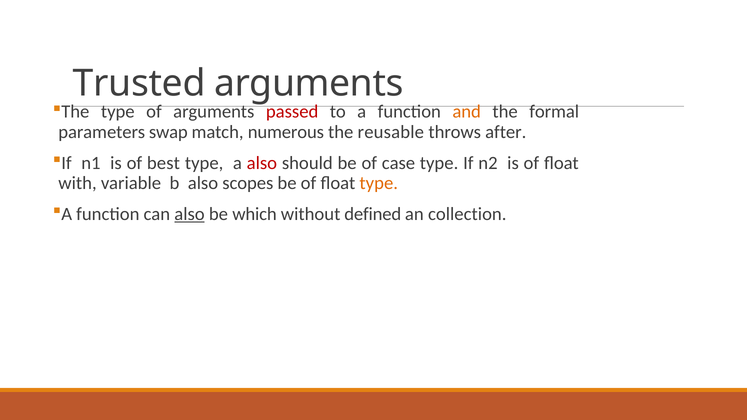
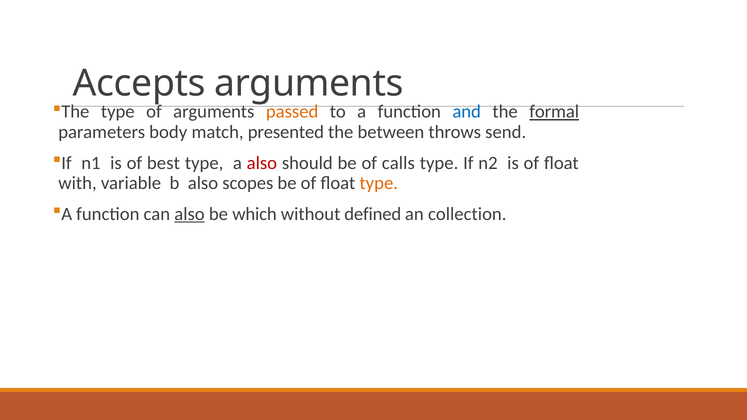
Trusted: Trusted -> Accepts (139, 84)
passed colour: red -> orange (292, 112)
and colour: orange -> blue (467, 112)
formal underline: none -> present (554, 112)
swap: swap -> body (168, 132)
numerous: numerous -> presented (286, 132)
reusable: reusable -> between (391, 132)
after: after -> send (506, 132)
case: case -> calls (398, 163)
